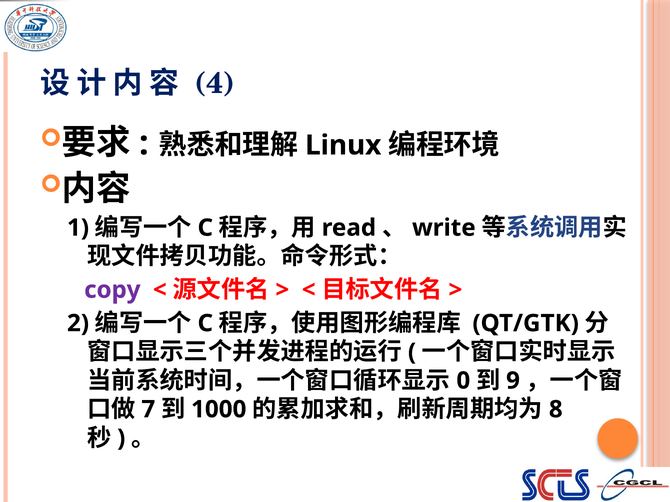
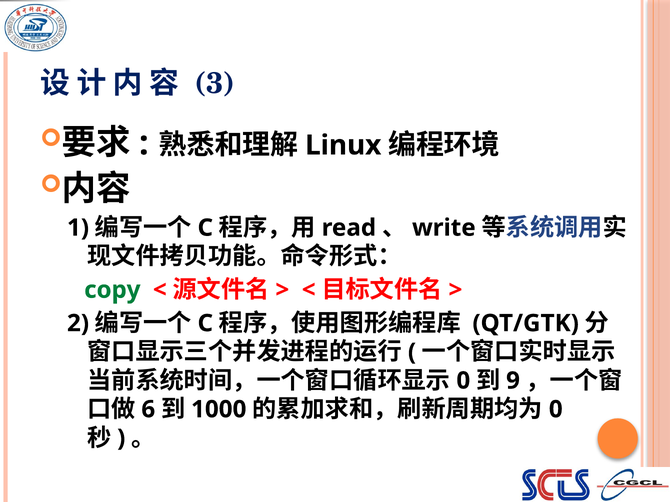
4: 4 -> 3 (215, 83)
copy colour: purple -> green (112, 290)
7: 7 -> 6 (148, 410)
8: 8 -> 0 (556, 410)
